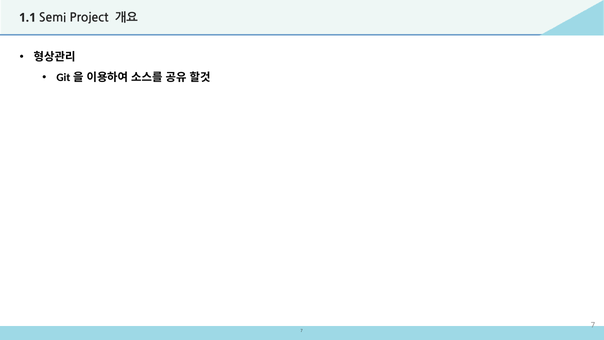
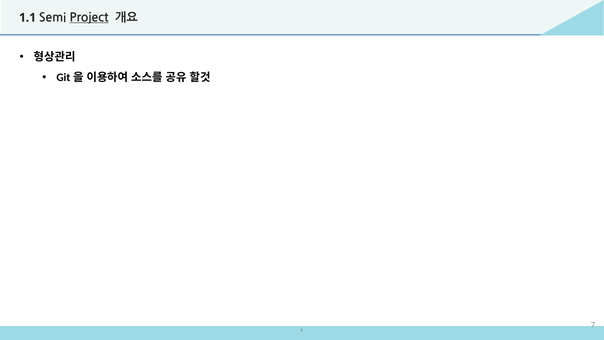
Project underline: none -> present (89, 18)
